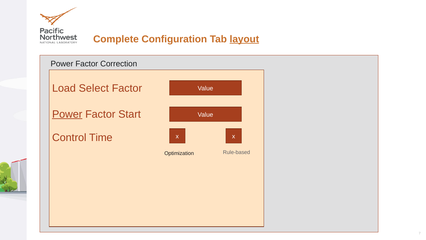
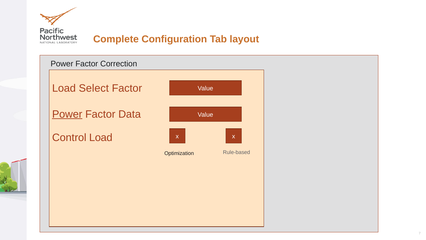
layout underline: present -> none (244, 39)
Start: Start -> Data (130, 114)
Control Time: Time -> Load (101, 137)
